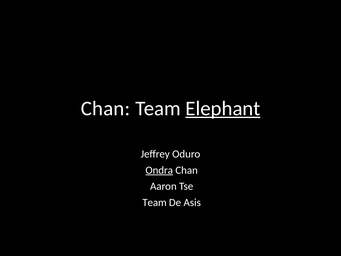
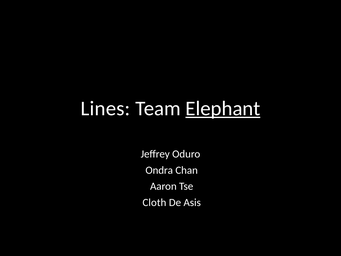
Chan: Chan -> Lines (105, 108)
Ondra underline: present -> none (159, 170)
Team: Team -> Cloth (154, 202)
